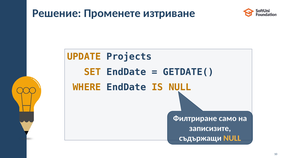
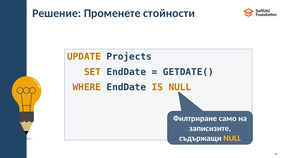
изтриване: изтриване -> стойности (169, 13)
